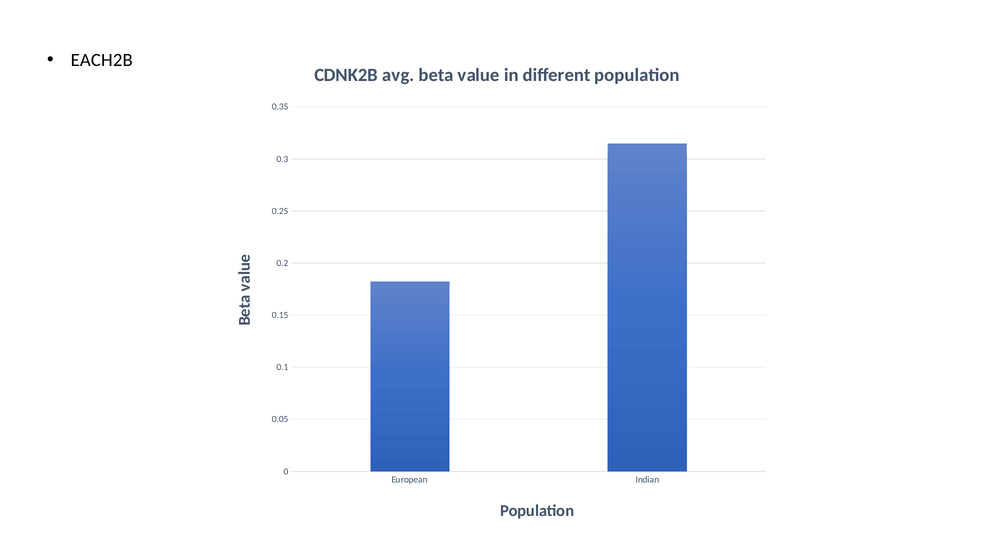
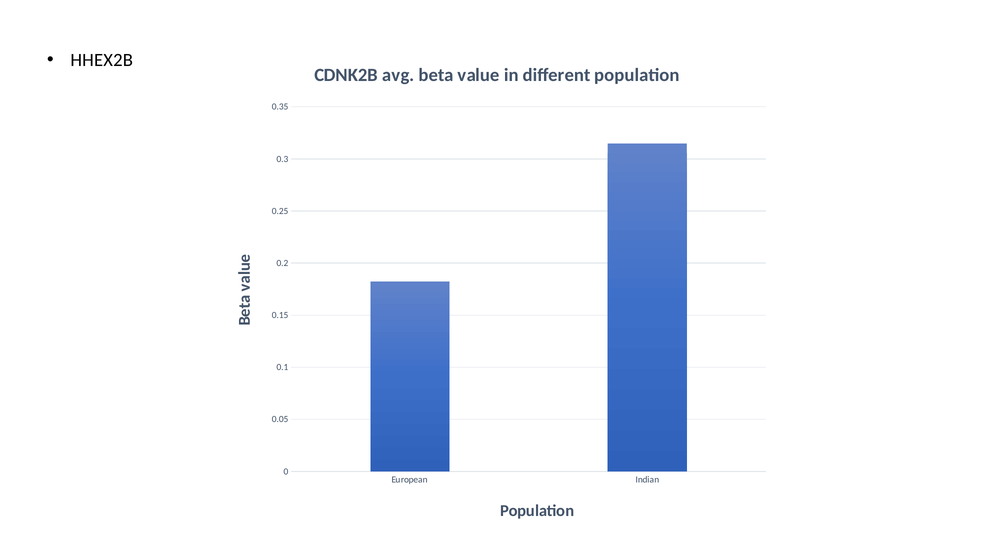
EACH2B: EACH2B -> HHEX2B (102, 60)
